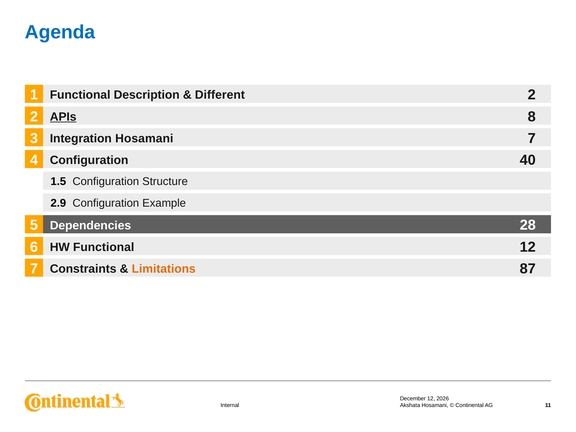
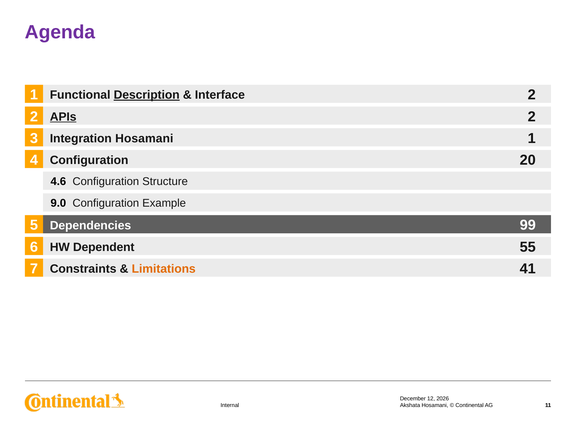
Agenda colour: blue -> purple (60, 32)
Description underline: none -> present (147, 95)
Different: Different -> Interface (220, 95)
2 8: 8 -> 2 (532, 117)
3 7: 7 -> 1 (532, 138)
40: 40 -> 20 (528, 160)
1.5: 1.5 -> 4.6 (58, 182)
2.9: 2.9 -> 9.0 (58, 203)
28: 28 -> 99 (528, 225)
6 12: 12 -> 55 (528, 247)
HW Functional: Functional -> Dependent (104, 247)
87: 87 -> 41 (528, 269)
